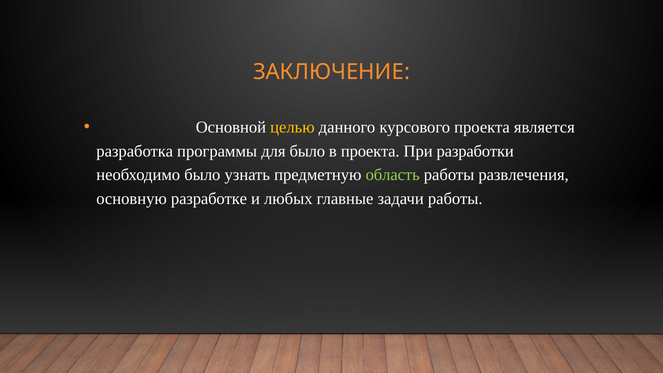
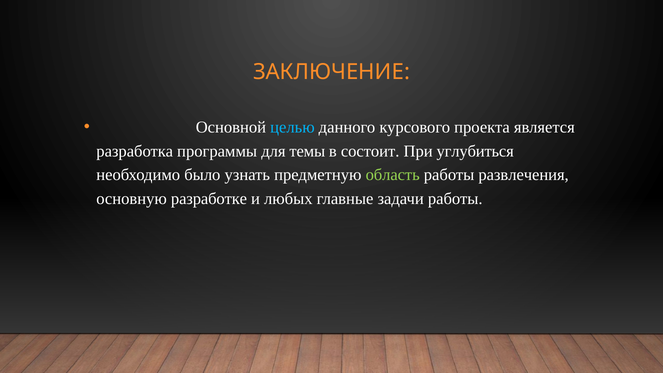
целью colour: yellow -> light blue (292, 127)
для было: было -> темы (307, 151)
в проекта: проекта -> состоит (370, 151)
разработки: разработки -> углубиться (475, 151)
